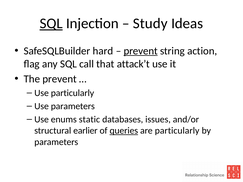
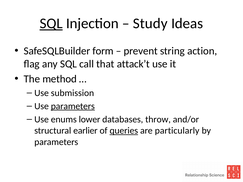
hard: hard -> form (103, 51)
prevent underline: present -> none (141, 51)
The prevent: prevent -> method (60, 79)
Use particularly: particularly -> submission (72, 93)
parameters underline: none -> present (73, 106)
static: static -> lower (90, 120)
issues: issues -> throw (158, 120)
